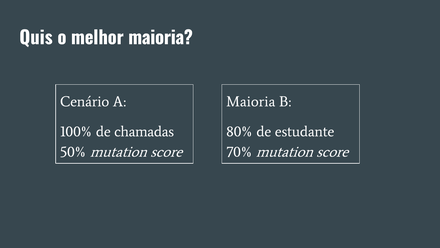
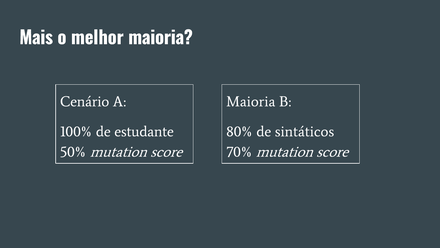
Quis: Quis -> Mais (36, 38)
chamadas: chamadas -> estudante (144, 131)
estudante: estudante -> sintáticos (305, 131)
